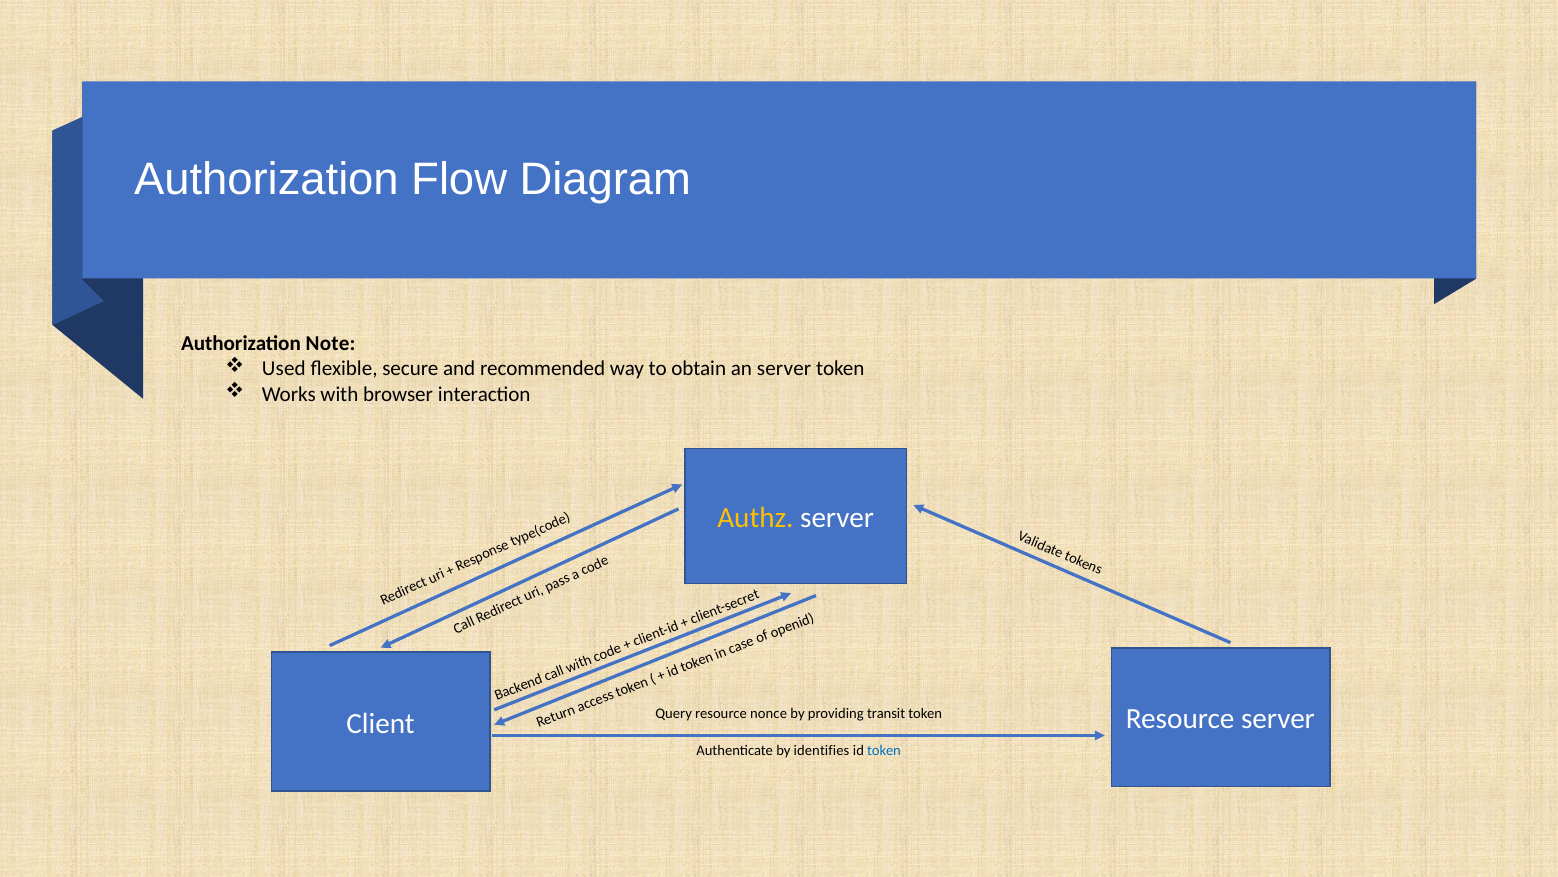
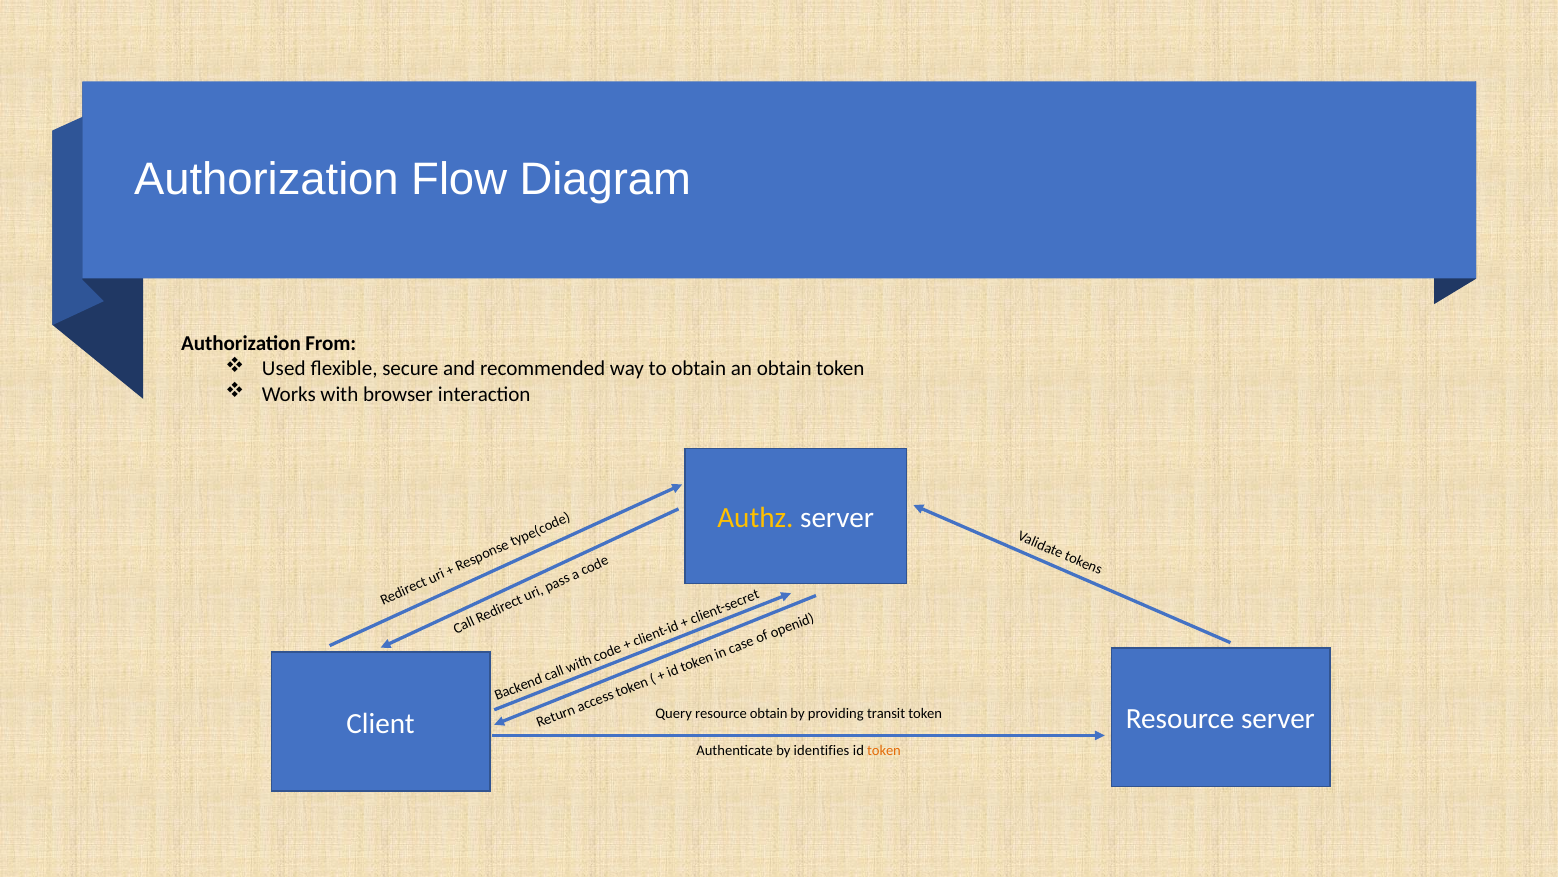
Note: Note -> From (331, 343)
an server: server -> obtain (784, 369)
resource nonce: nonce -> obtain (769, 713)
token colour: blue -> orange (884, 750)
